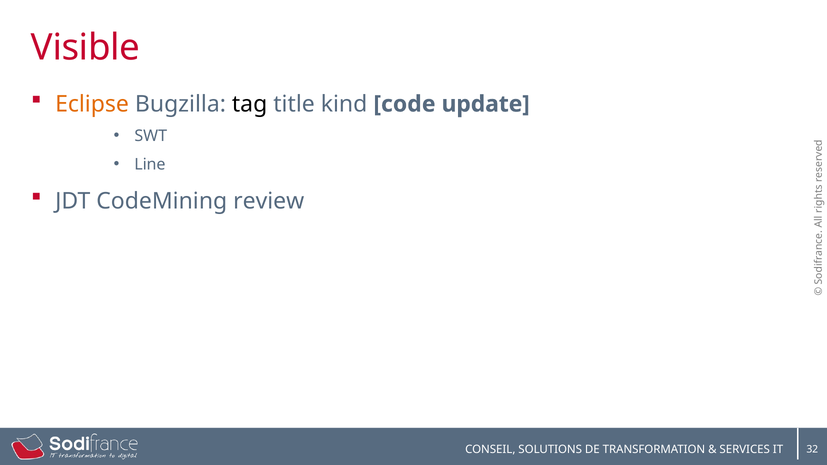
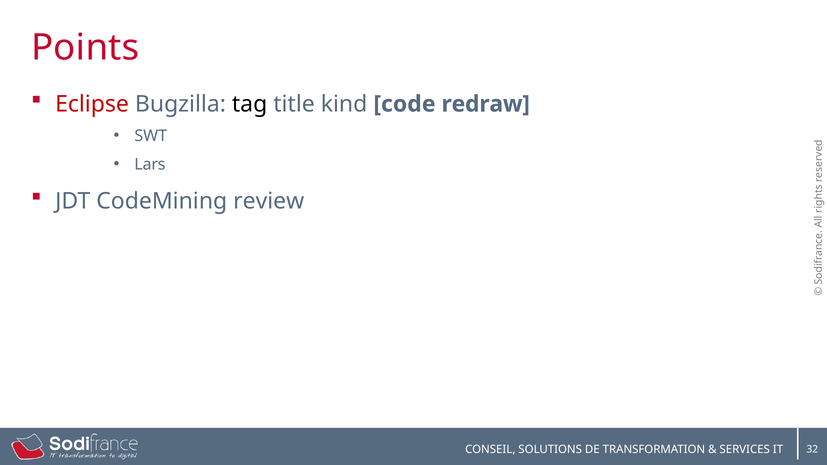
Visible: Visible -> Points (85, 47)
Eclipse colour: orange -> red (92, 104)
update: update -> redraw (486, 104)
Line: Line -> Lars (150, 164)
